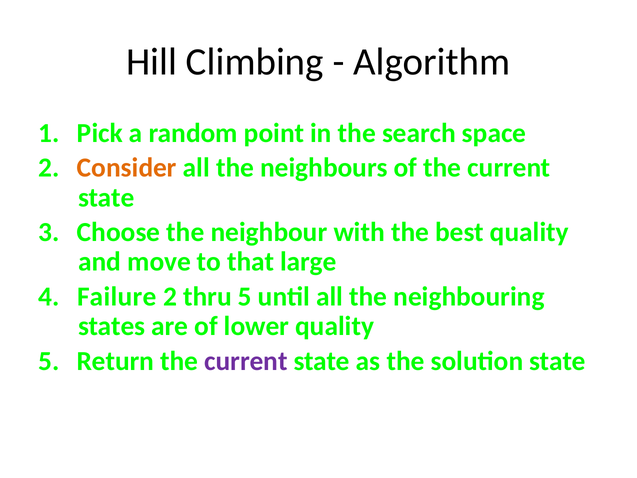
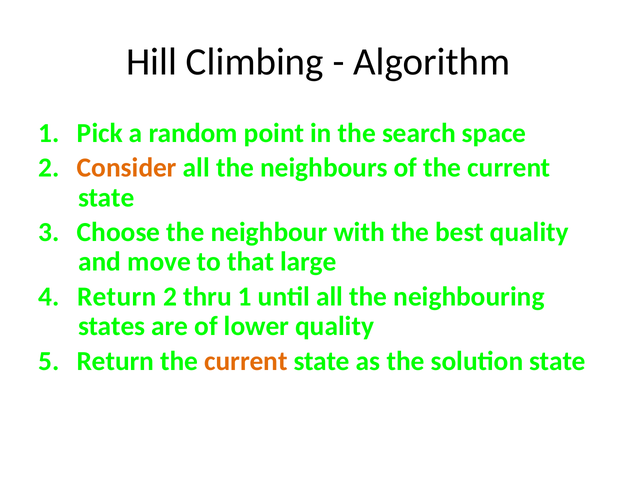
4 Failure: Failure -> Return (117, 297)
thru 5: 5 -> 1 (245, 297)
current colour: purple -> orange (246, 361)
